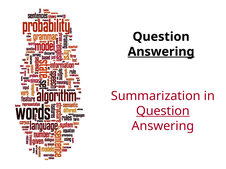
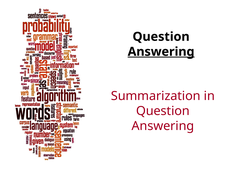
Question underline: present -> none (163, 111)
